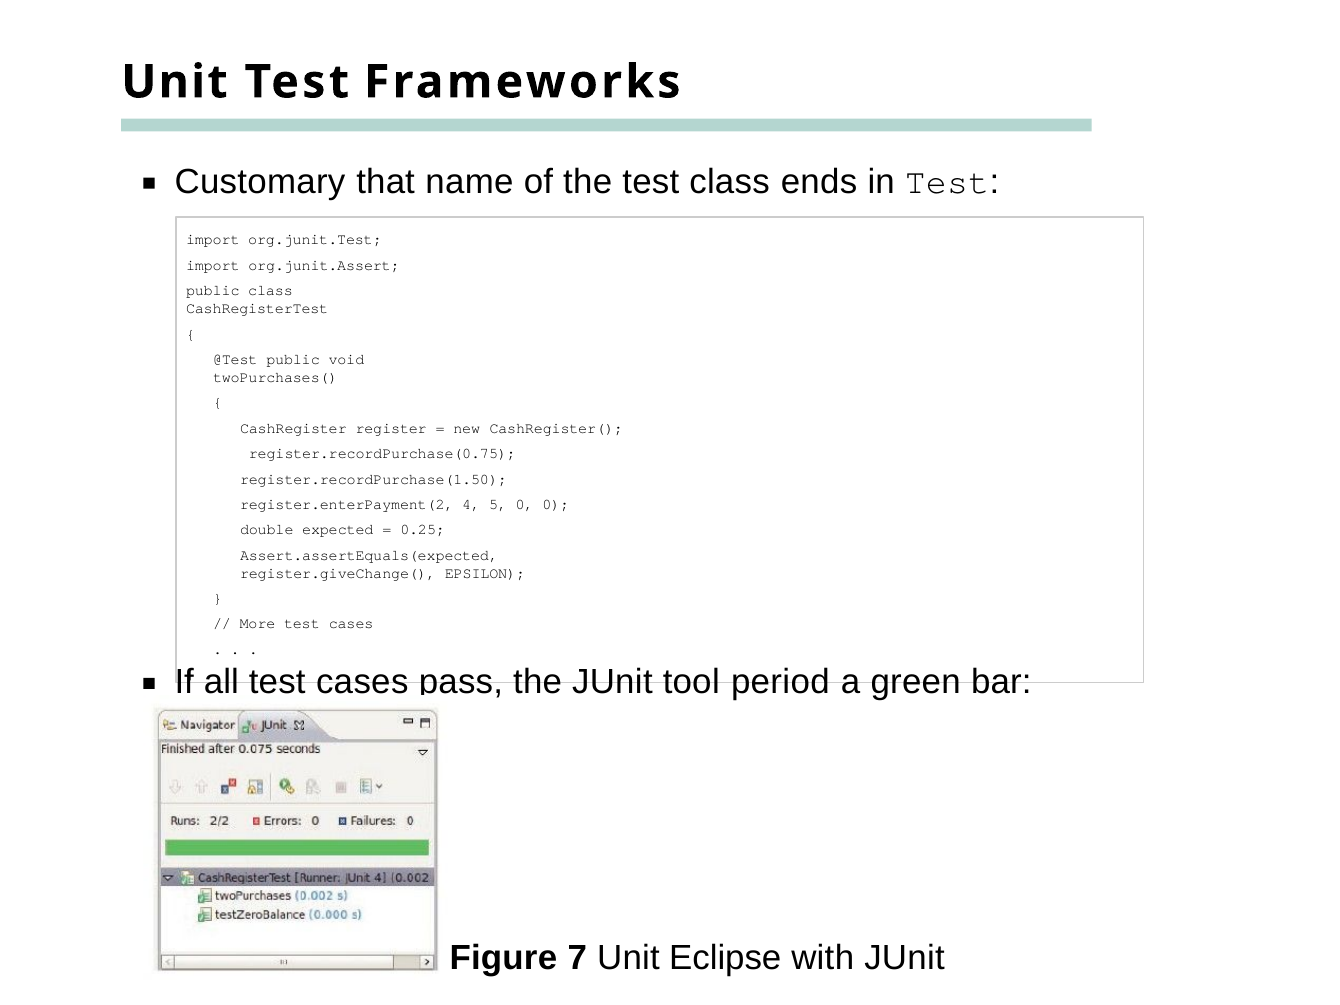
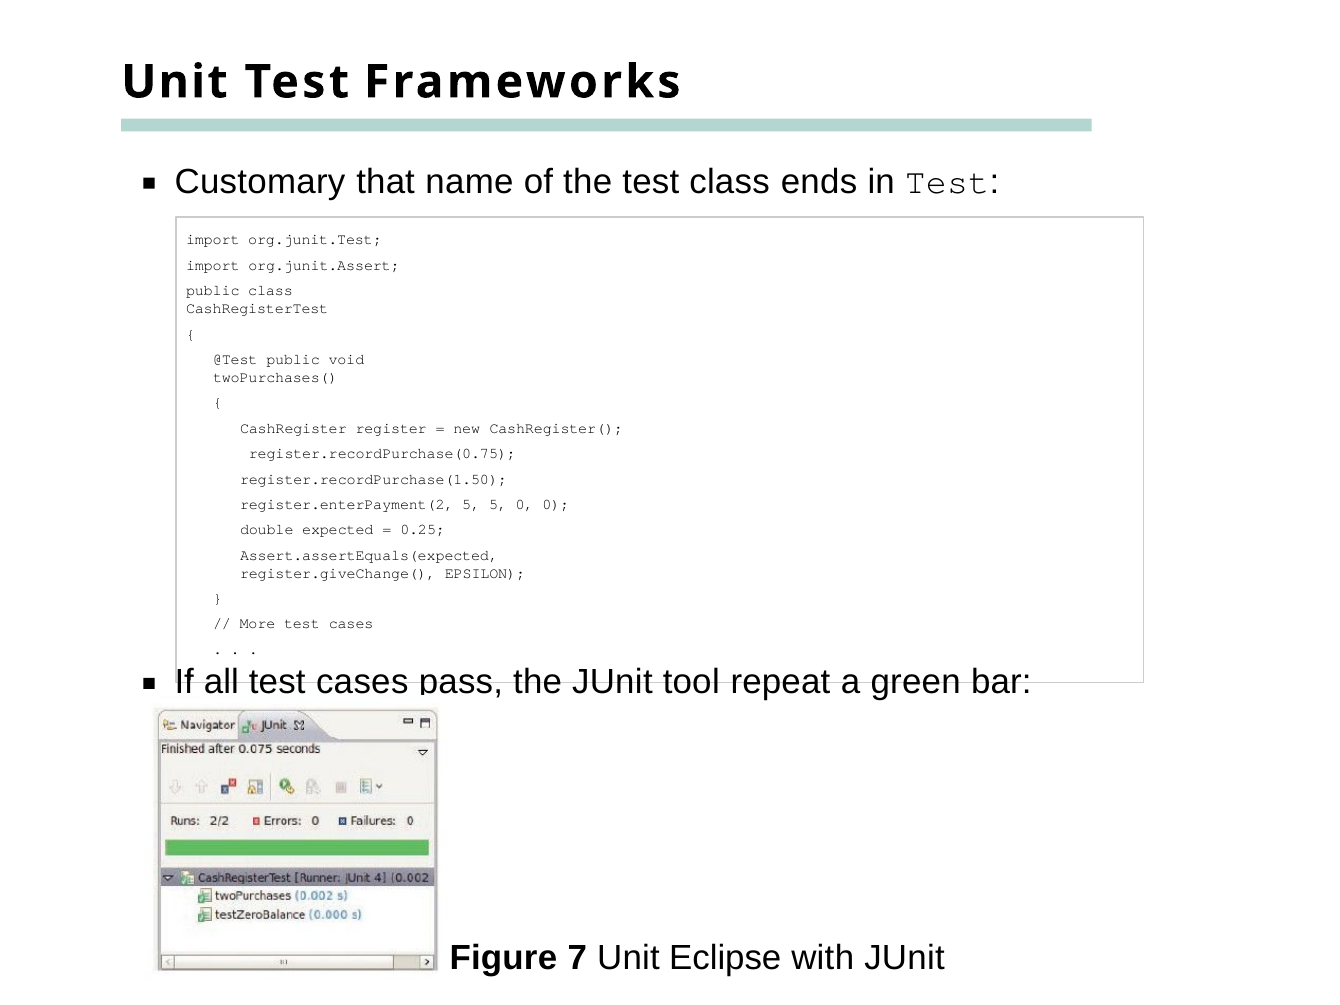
register.enterPayment(2 4: 4 -> 5 (471, 504)
period: period -> repeat (780, 682)
